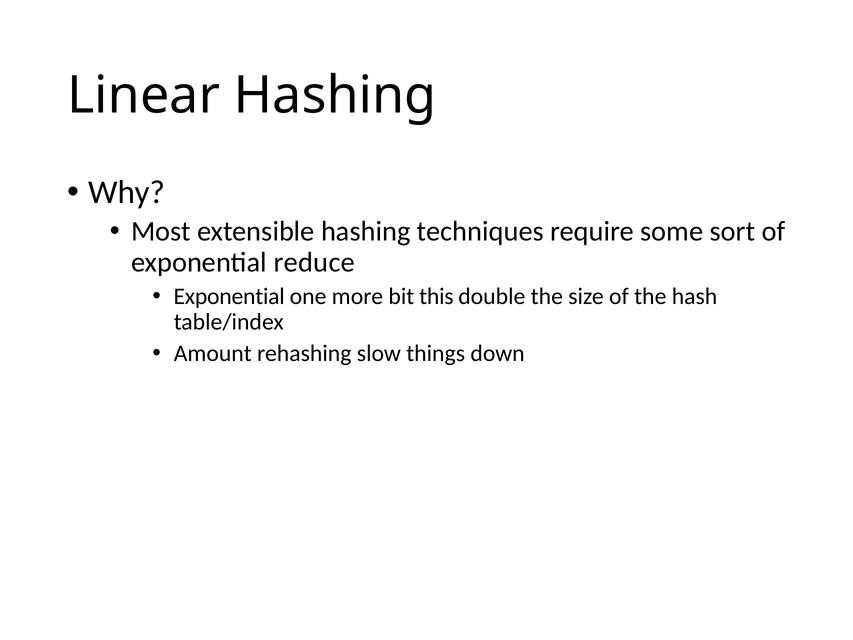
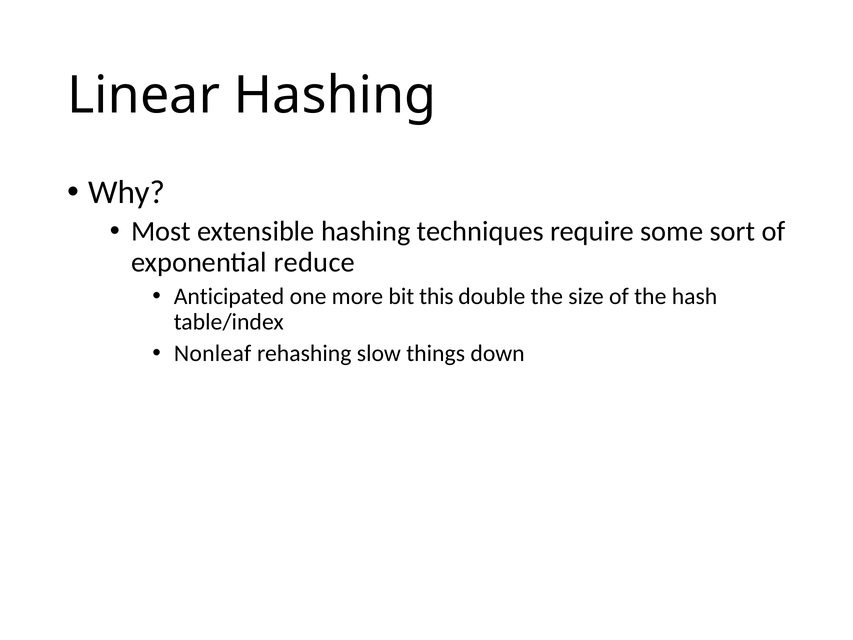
Exponential: Exponential -> Anticipated (229, 296)
Amount: Amount -> Nonleaf (213, 353)
